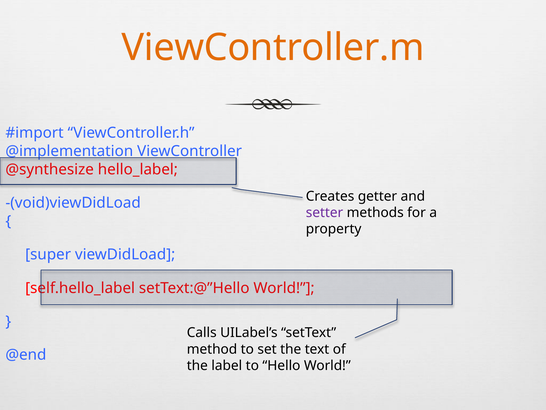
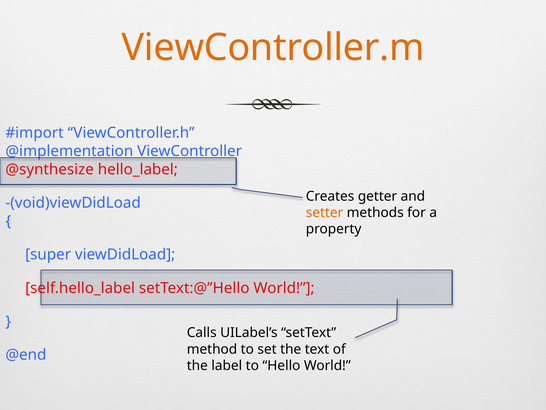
setter colour: purple -> orange (325, 212)
